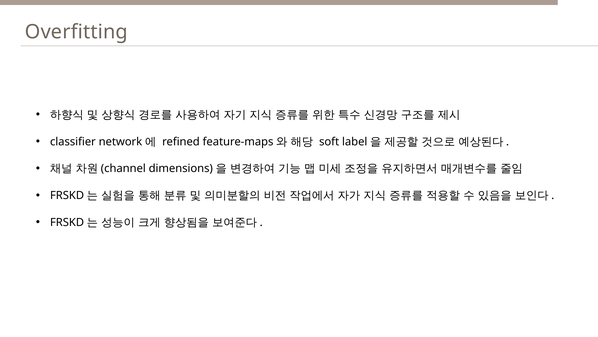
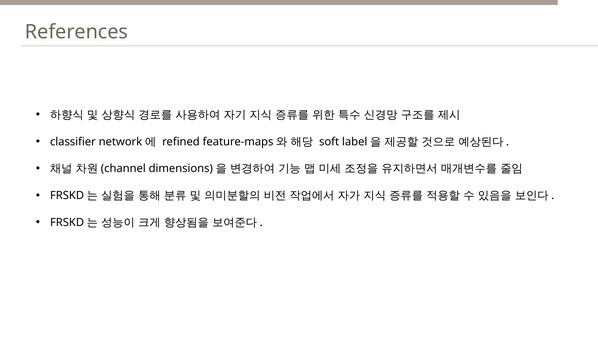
Overfitting: Overfitting -> References (77, 32)
